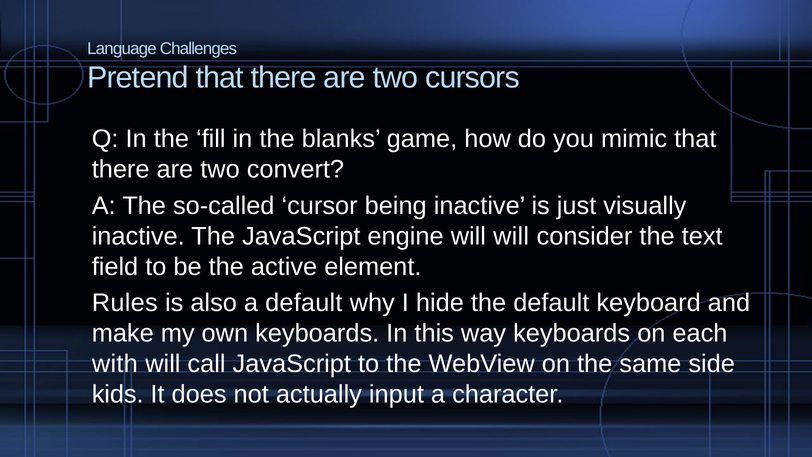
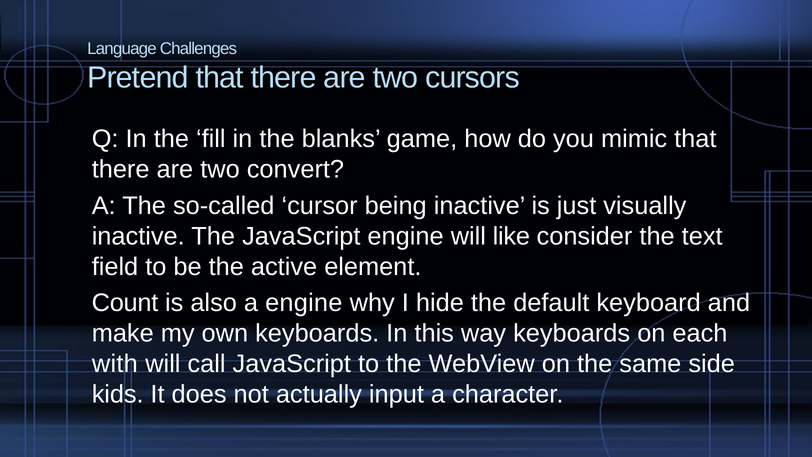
will will: will -> like (511, 236)
Rules: Rules -> Count (125, 303)
a default: default -> engine (304, 303)
